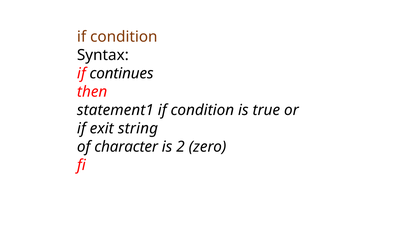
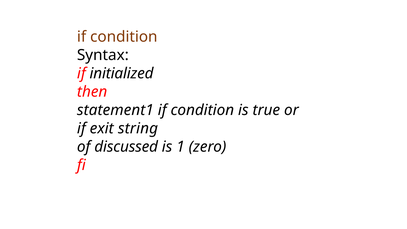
continues: continues -> initialized (122, 73)
character: character -> discussed (126, 147)
2: 2 -> 1 (181, 147)
